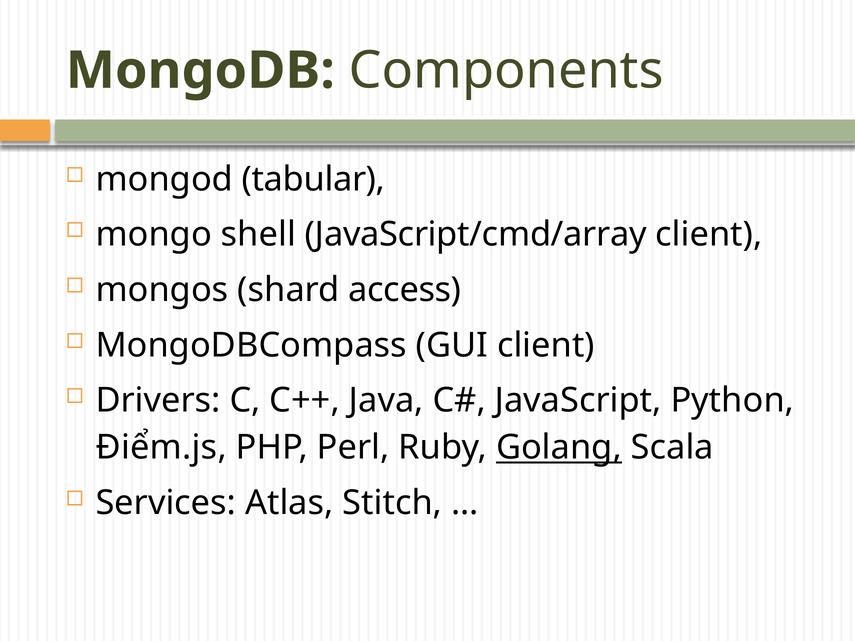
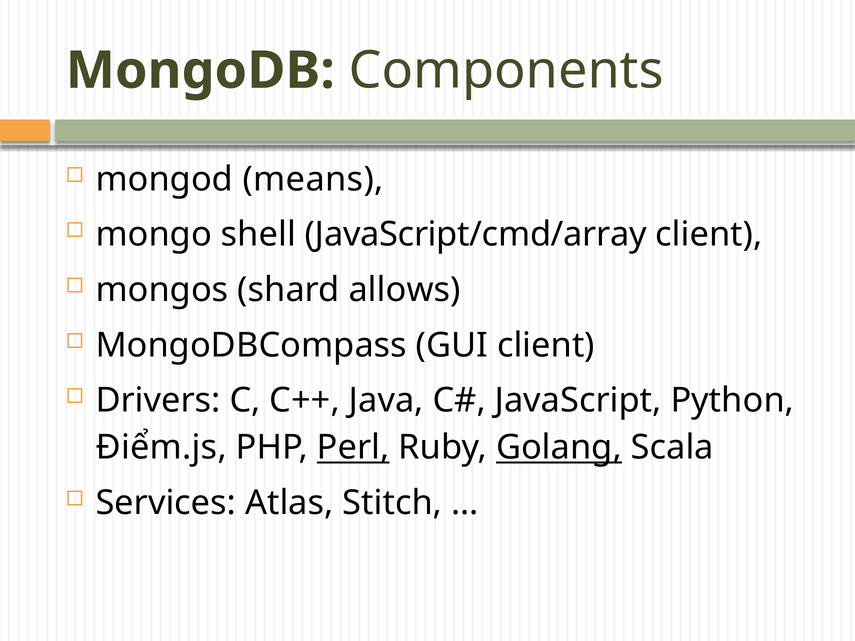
tabular: tabular -> means (313, 179)
access: access -> allows (405, 290)
Perl underline: none -> present (353, 448)
